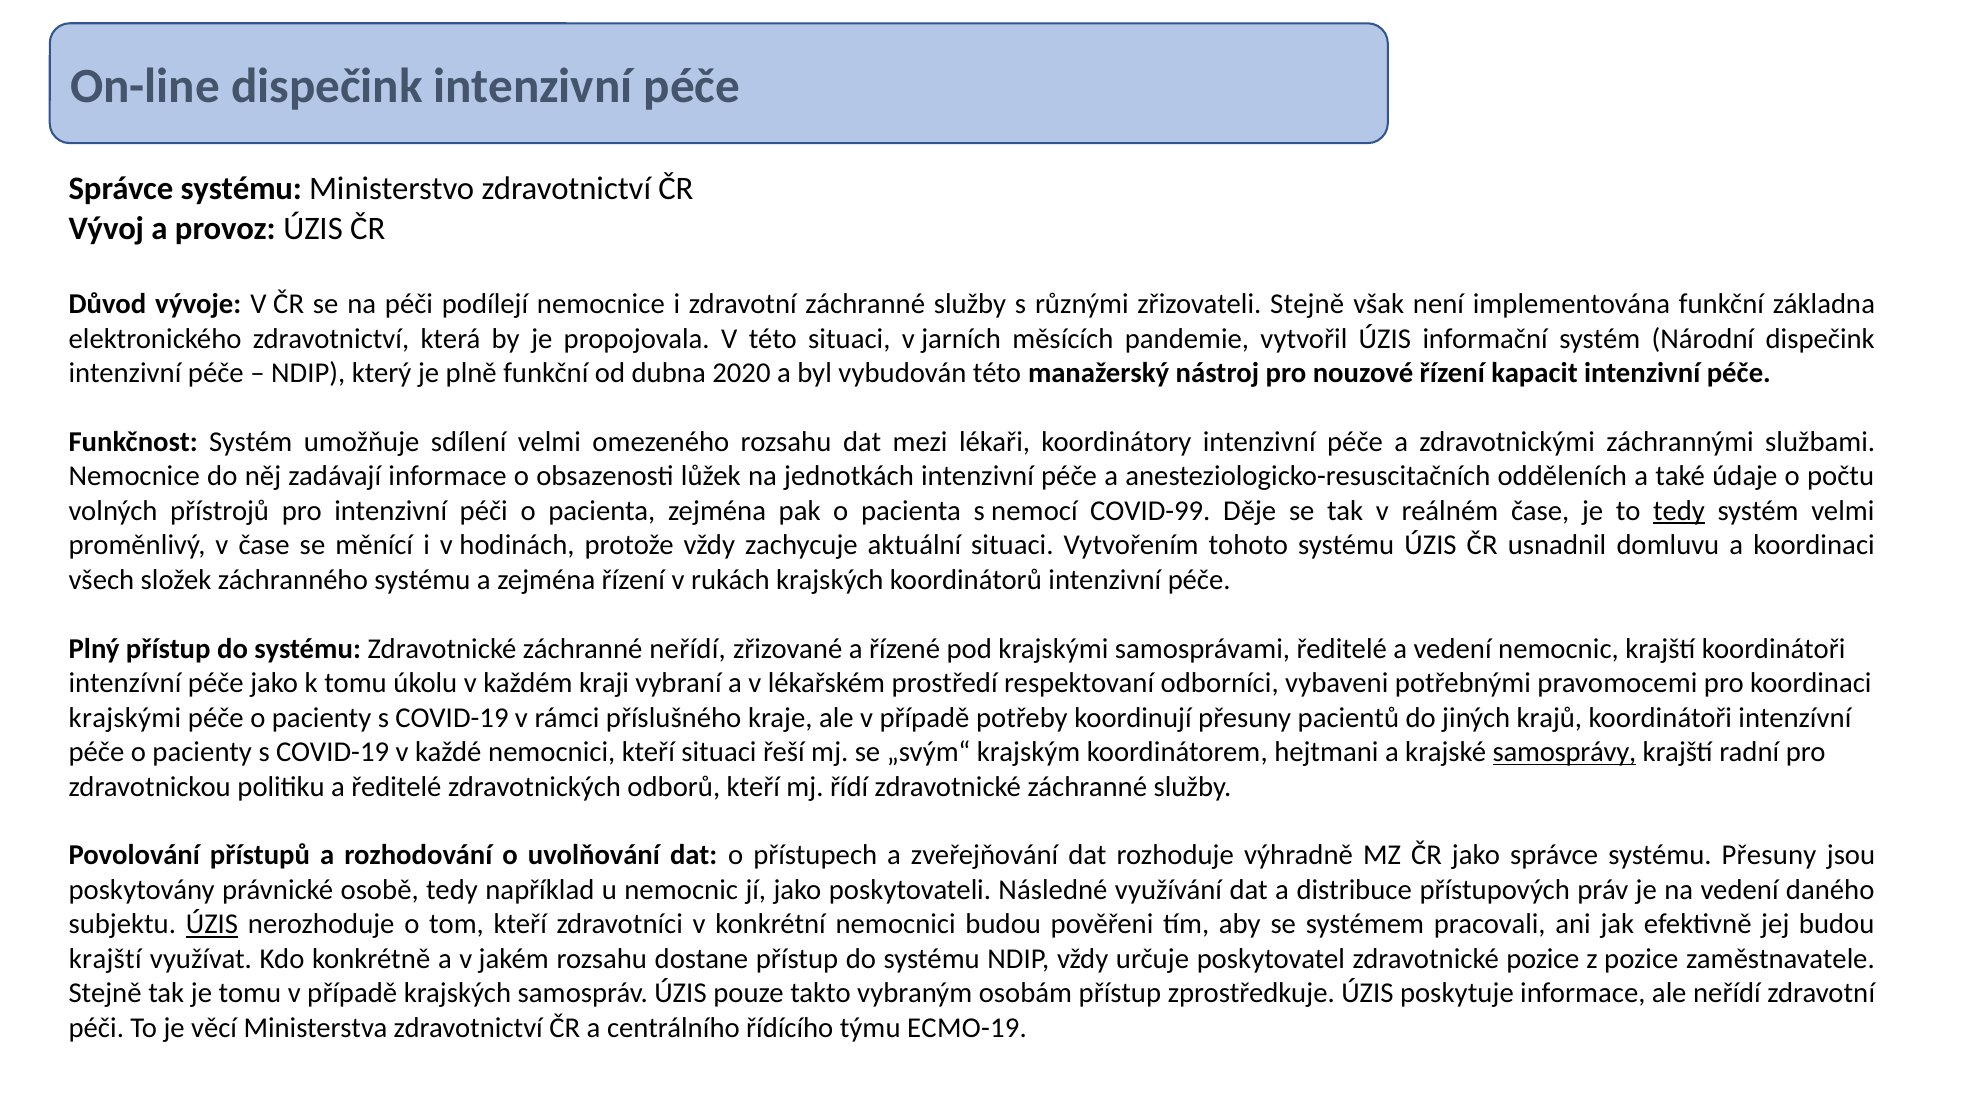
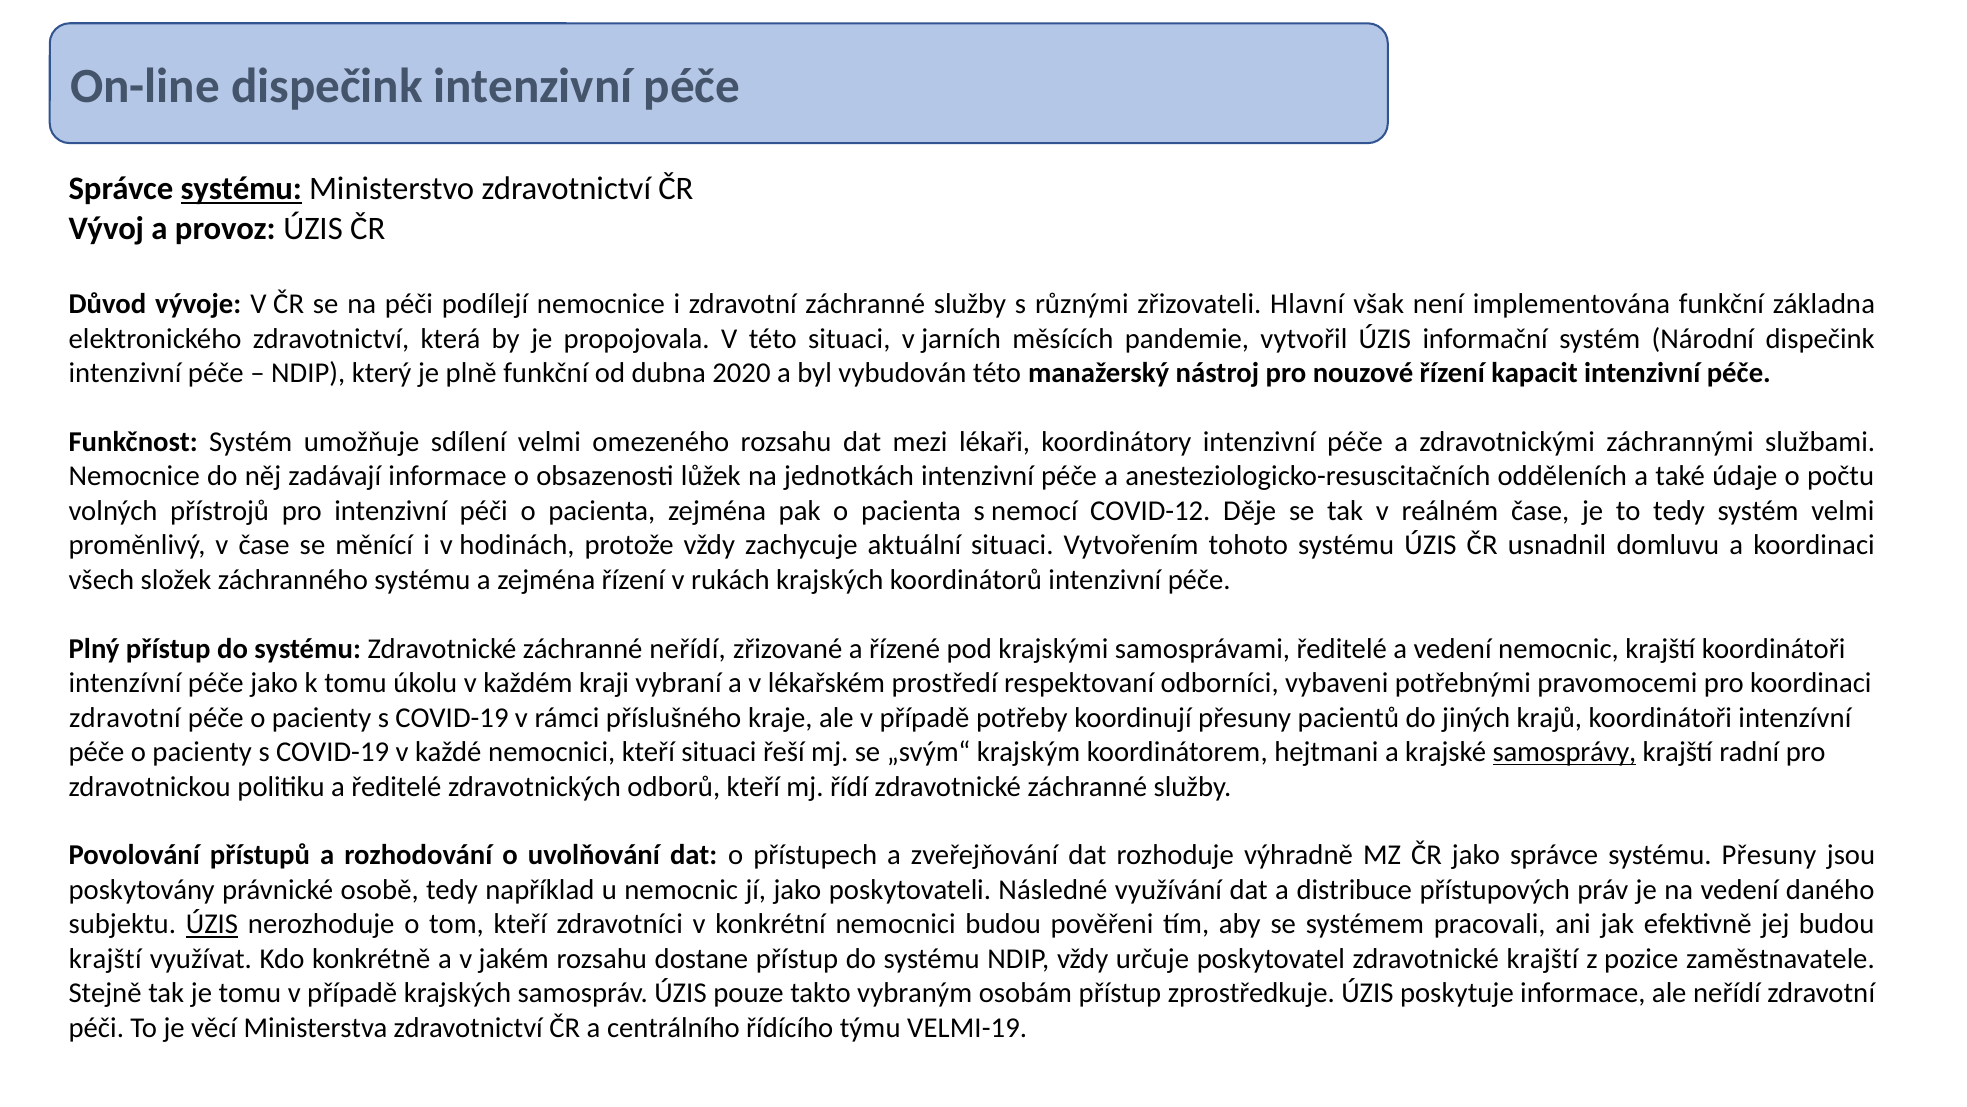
systému underline: none -> present (241, 189)
zřizovateli Stejně: Stejně -> Hlavní (1307, 304)
COVID-99: COVID-99 -> COVID-12 (1150, 511)
tedy underline: present -> none (1679, 511)
krajskými: krajskými -> zdravotní (125, 717)
zdravotnické pozice: pozice -> krajští (1543, 958)
ECMO-19: ECMO-19 -> VELMI-19 (967, 1027)
